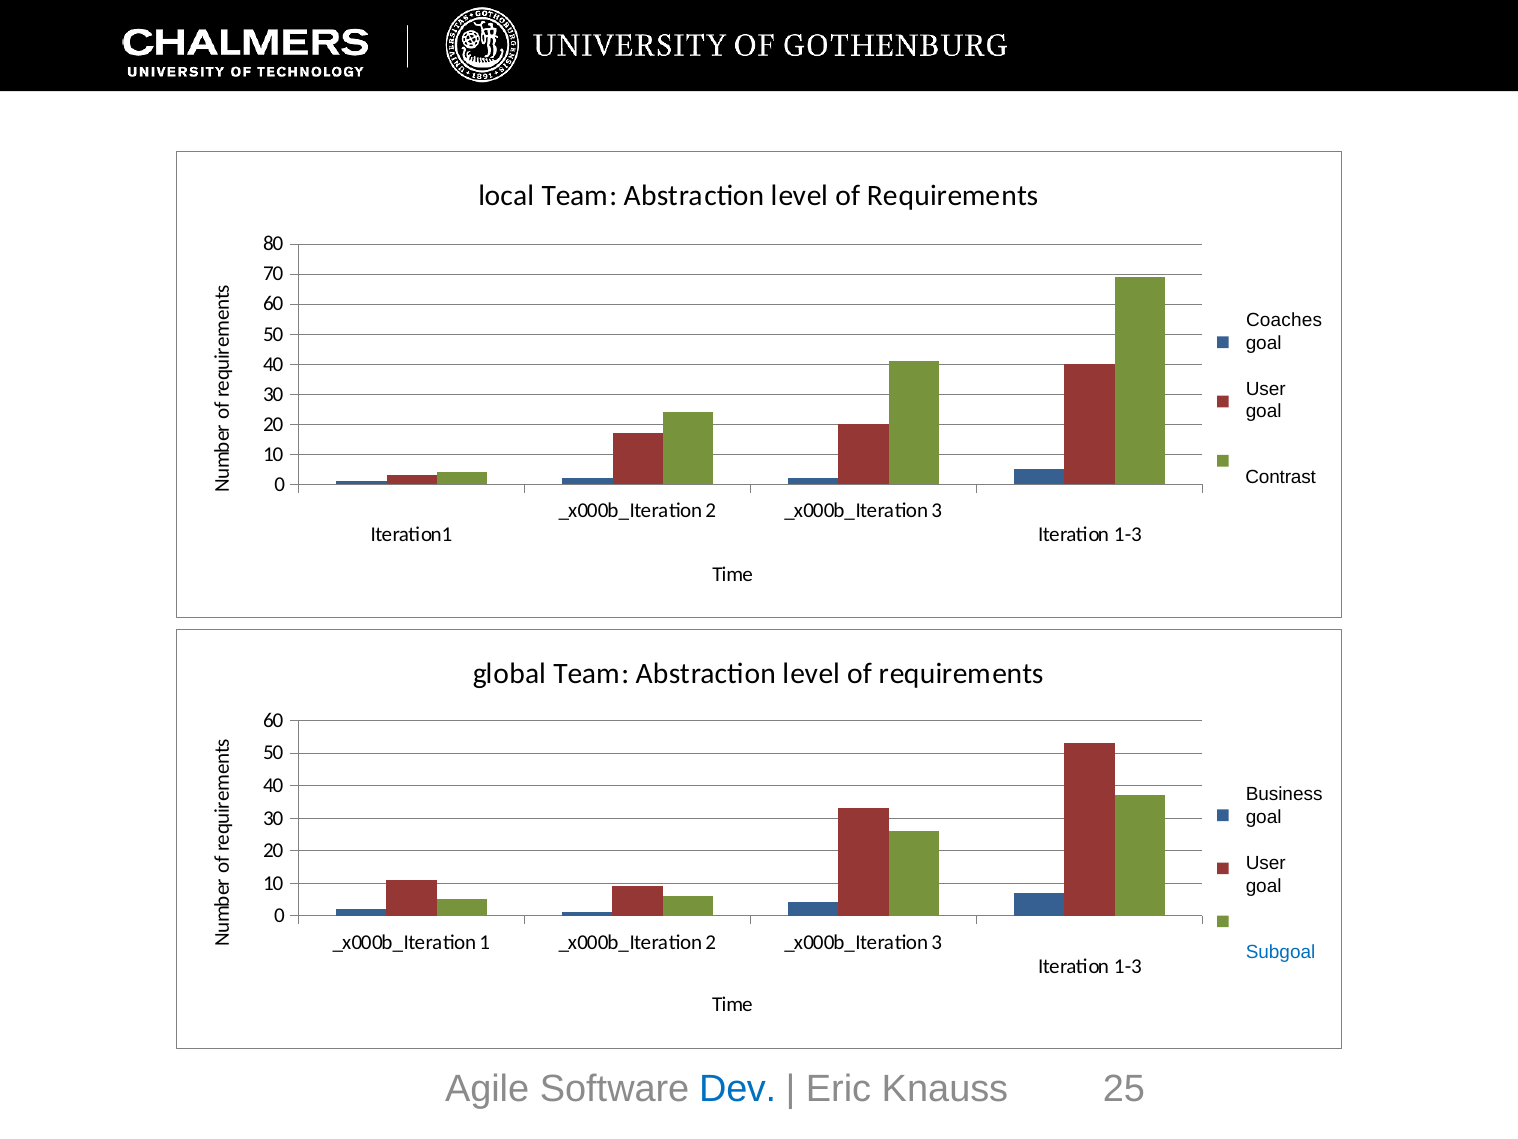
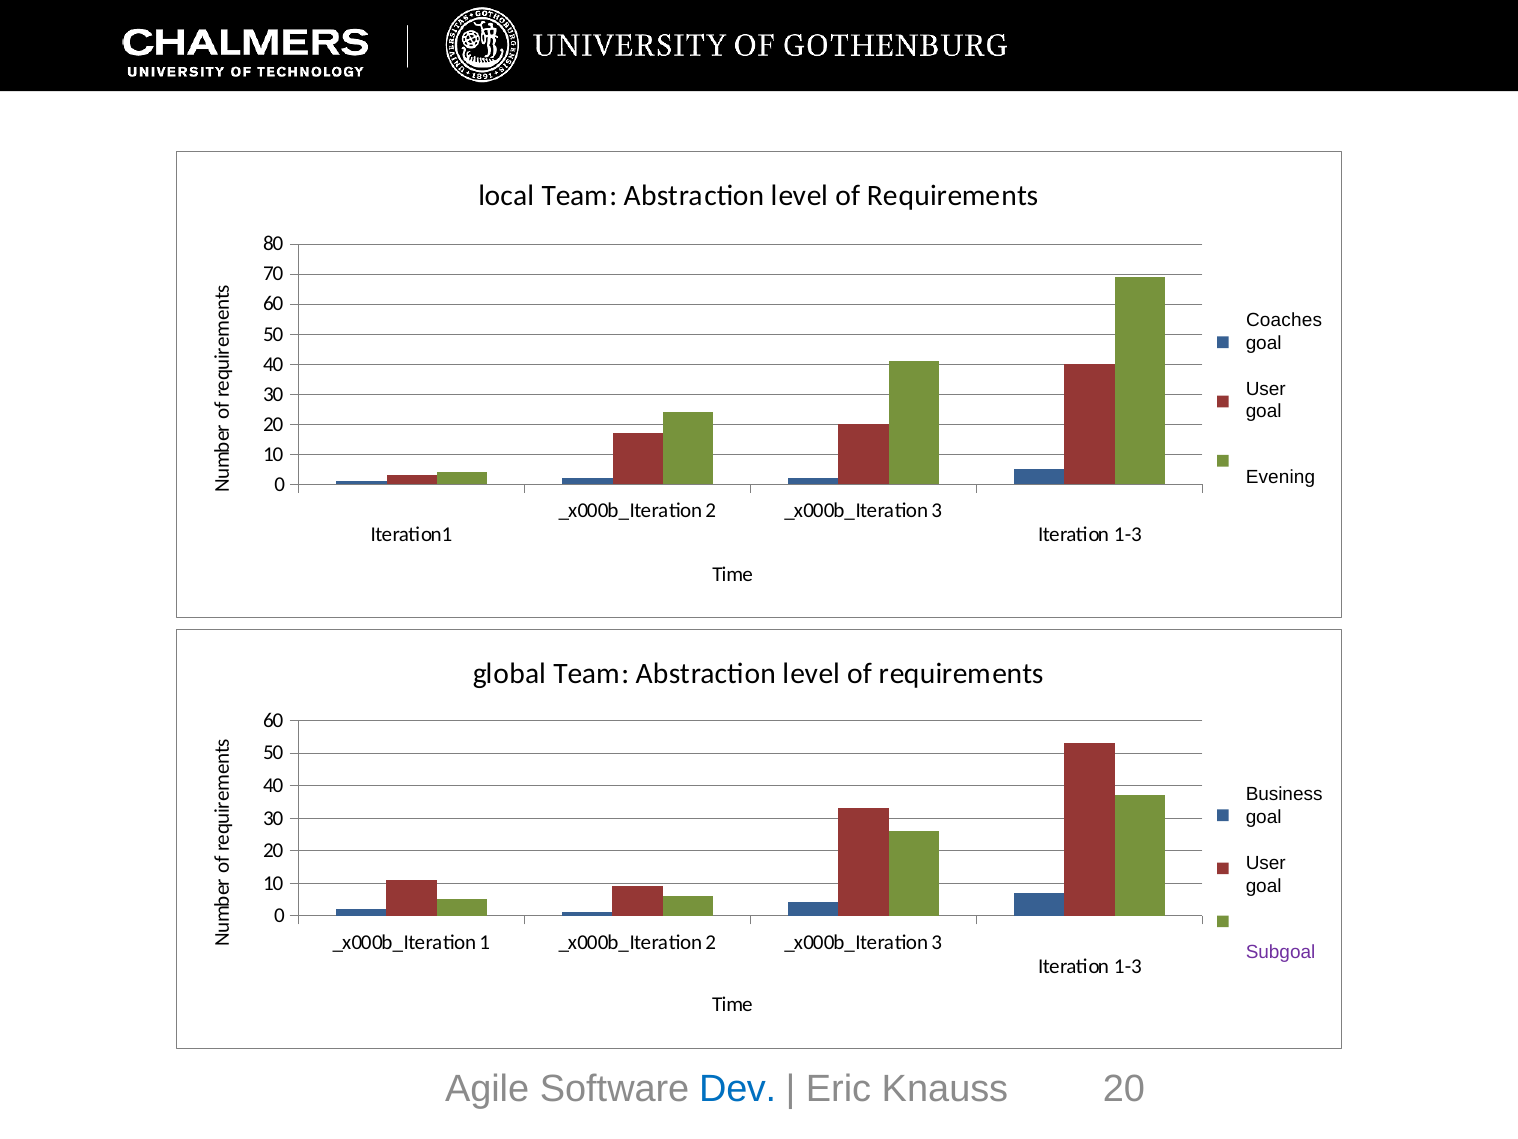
Contrast: Contrast -> Evening (1280, 477)
Subgoal colour: blue -> purple (1281, 951)
Knauss 25: 25 -> 20 (1124, 1088)
